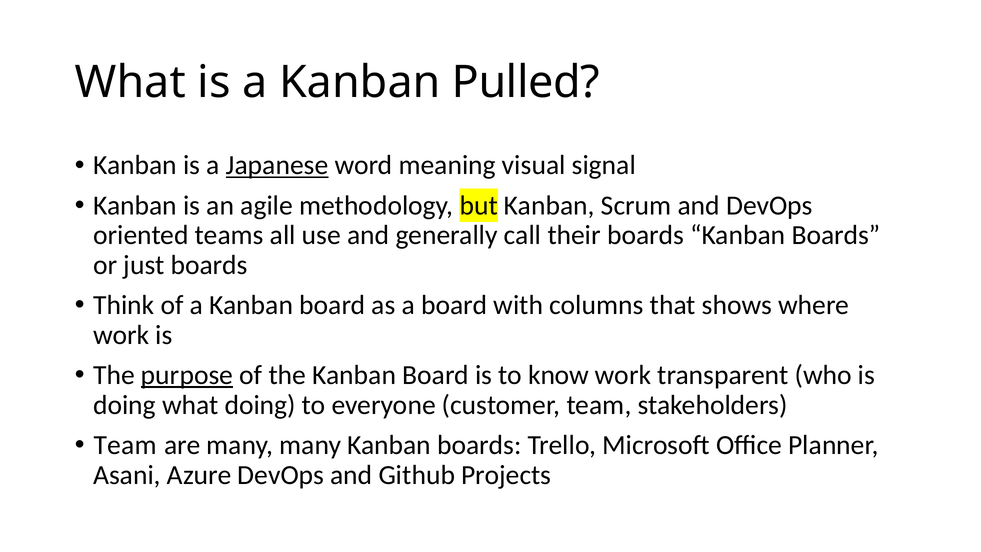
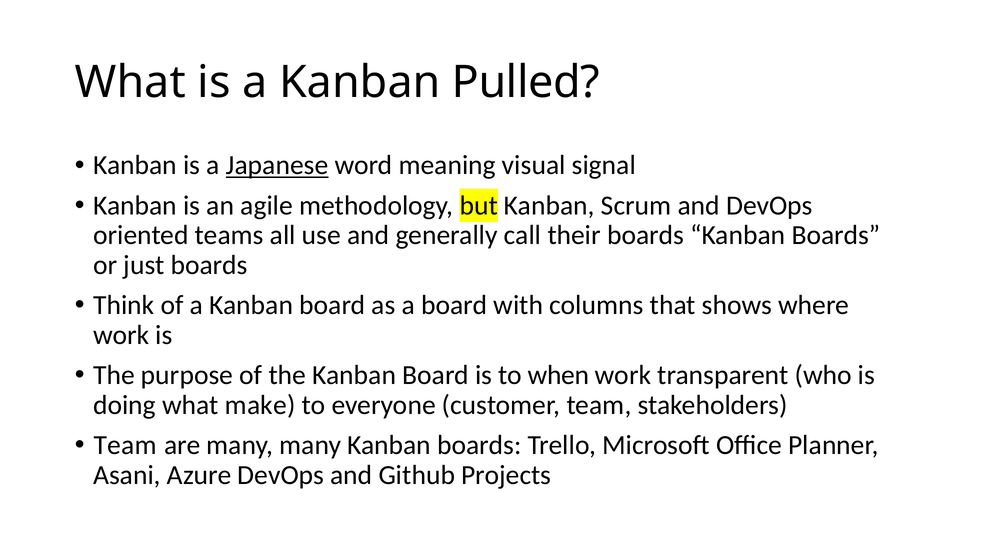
purpose underline: present -> none (187, 375)
know: know -> when (559, 375)
what doing: doing -> make (260, 405)
